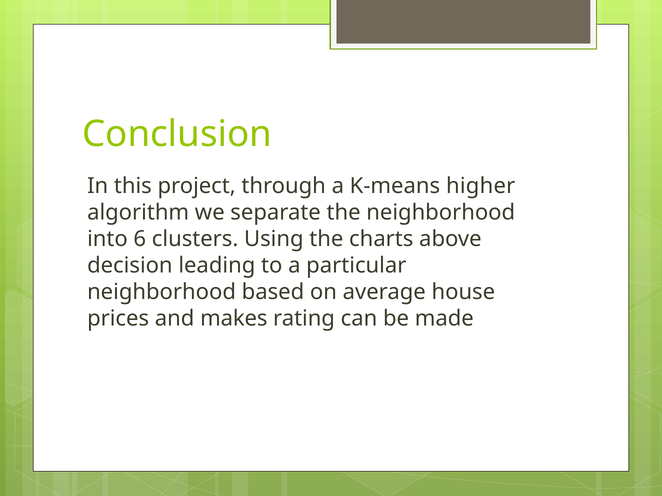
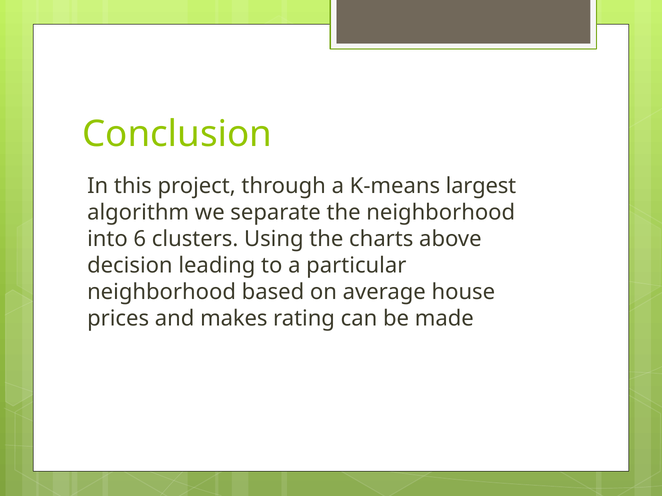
higher: higher -> largest (481, 186)
